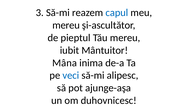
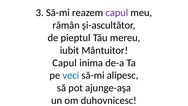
capul colour: blue -> purple (117, 13)
mereu: mereu -> rămân (66, 25)
Mâna: Mâna -> Capul (65, 63)
